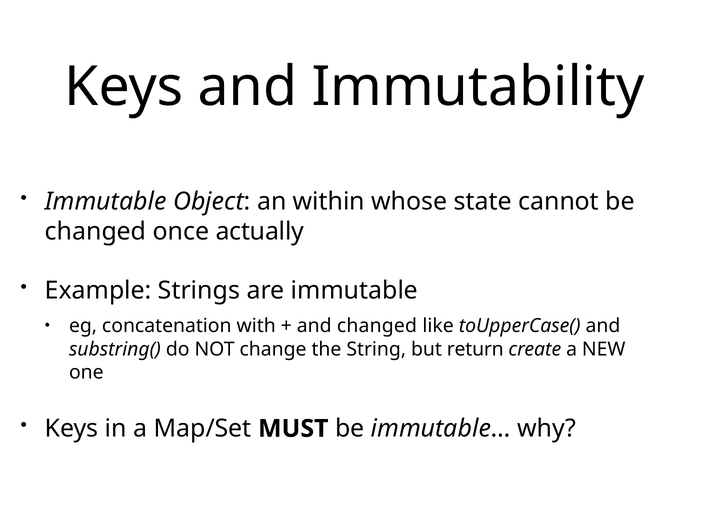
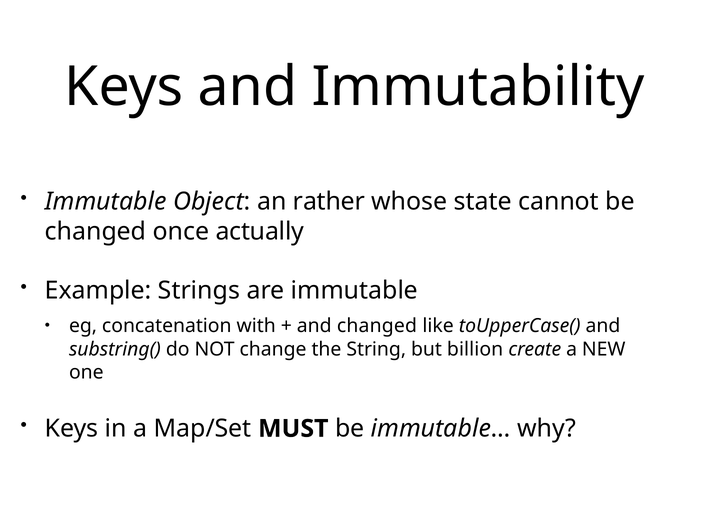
within: within -> rather (329, 202)
return: return -> billion (475, 349)
